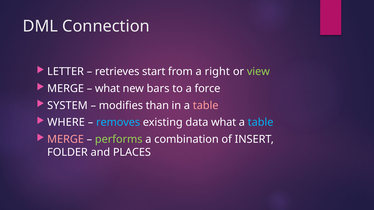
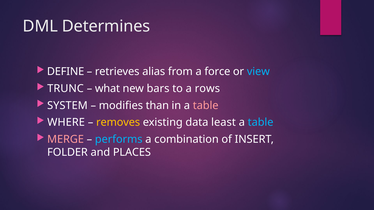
Connection: Connection -> Determines (106, 26)
LETTER: LETTER -> DEFINE (66, 72)
start: start -> alias (154, 72)
right: right -> force (217, 72)
view colour: light green -> light blue (258, 72)
MERGE: MERGE -> TRUNC (66, 89)
force: force -> rows (207, 89)
removes colour: light blue -> yellow (118, 123)
data what: what -> least (224, 123)
performs colour: light green -> light blue (119, 140)
